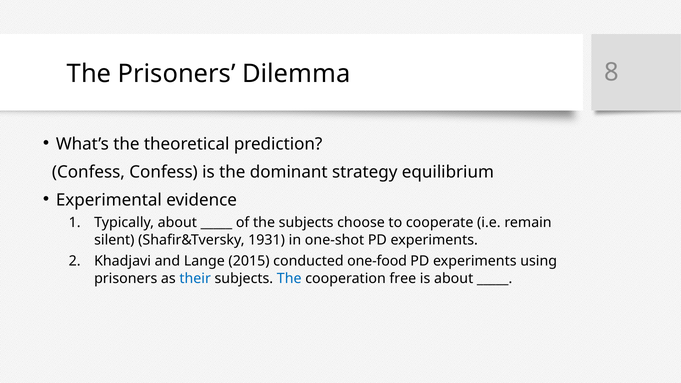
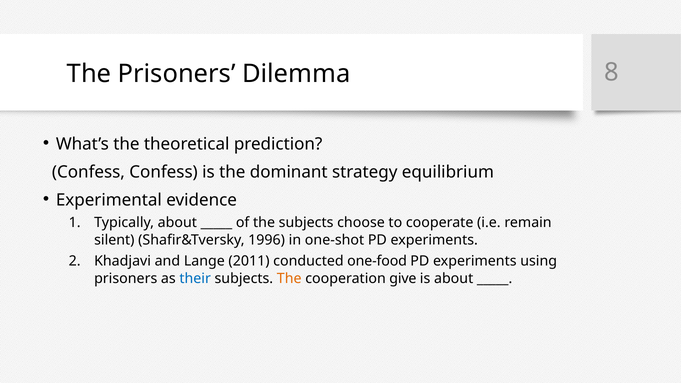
1931: 1931 -> 1996 (267, 240)
2015: 2015 -> 2011 (249, 261)
The colour: blue -> orange (289, 279)
free: free -> give (403, 279)
